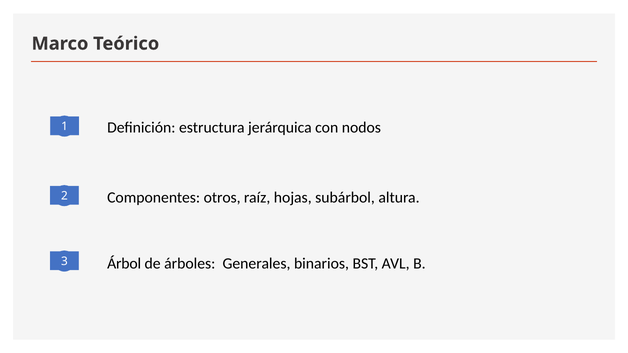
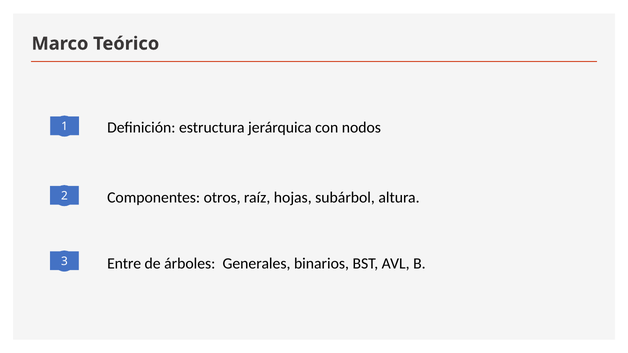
Árbol: Árbol -> Entre (124, 264)
